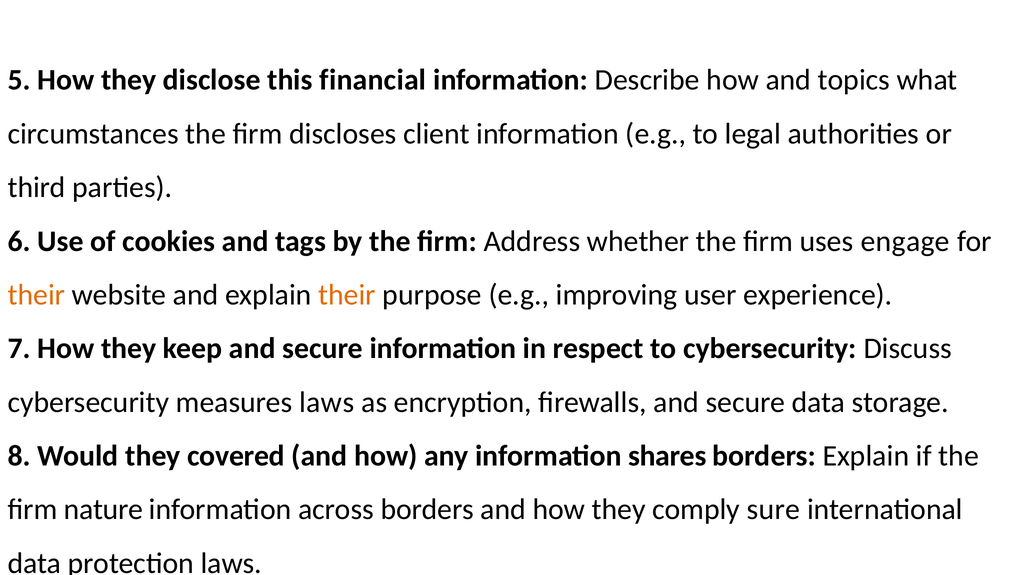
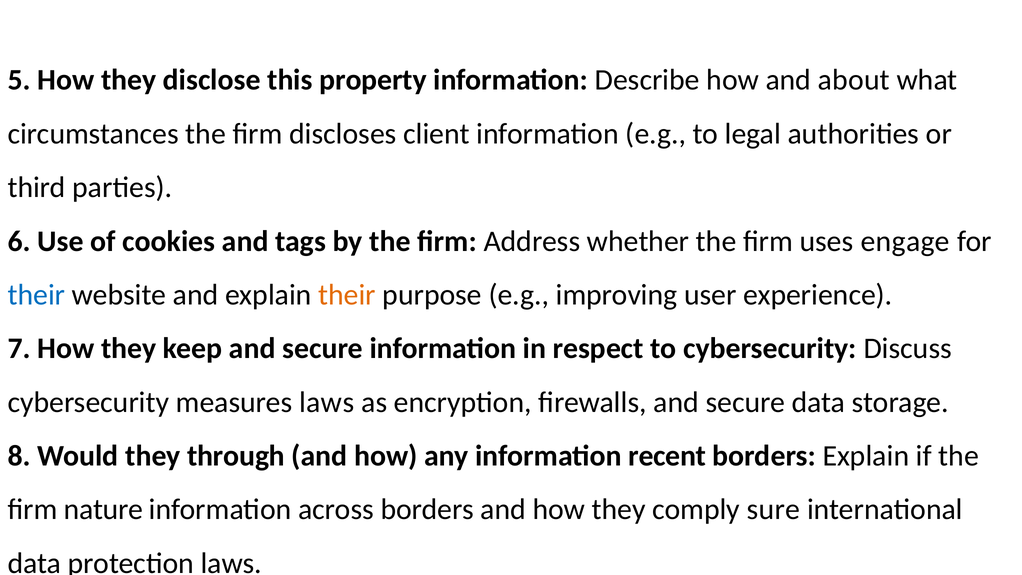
financial: financial -> property (373, 80)
topics: topics -> about (854, 80)
their colour: orange -> blue (36, 295)
covered: covered -> through (236, 456)
shares: shares -> recent (667, 456)
